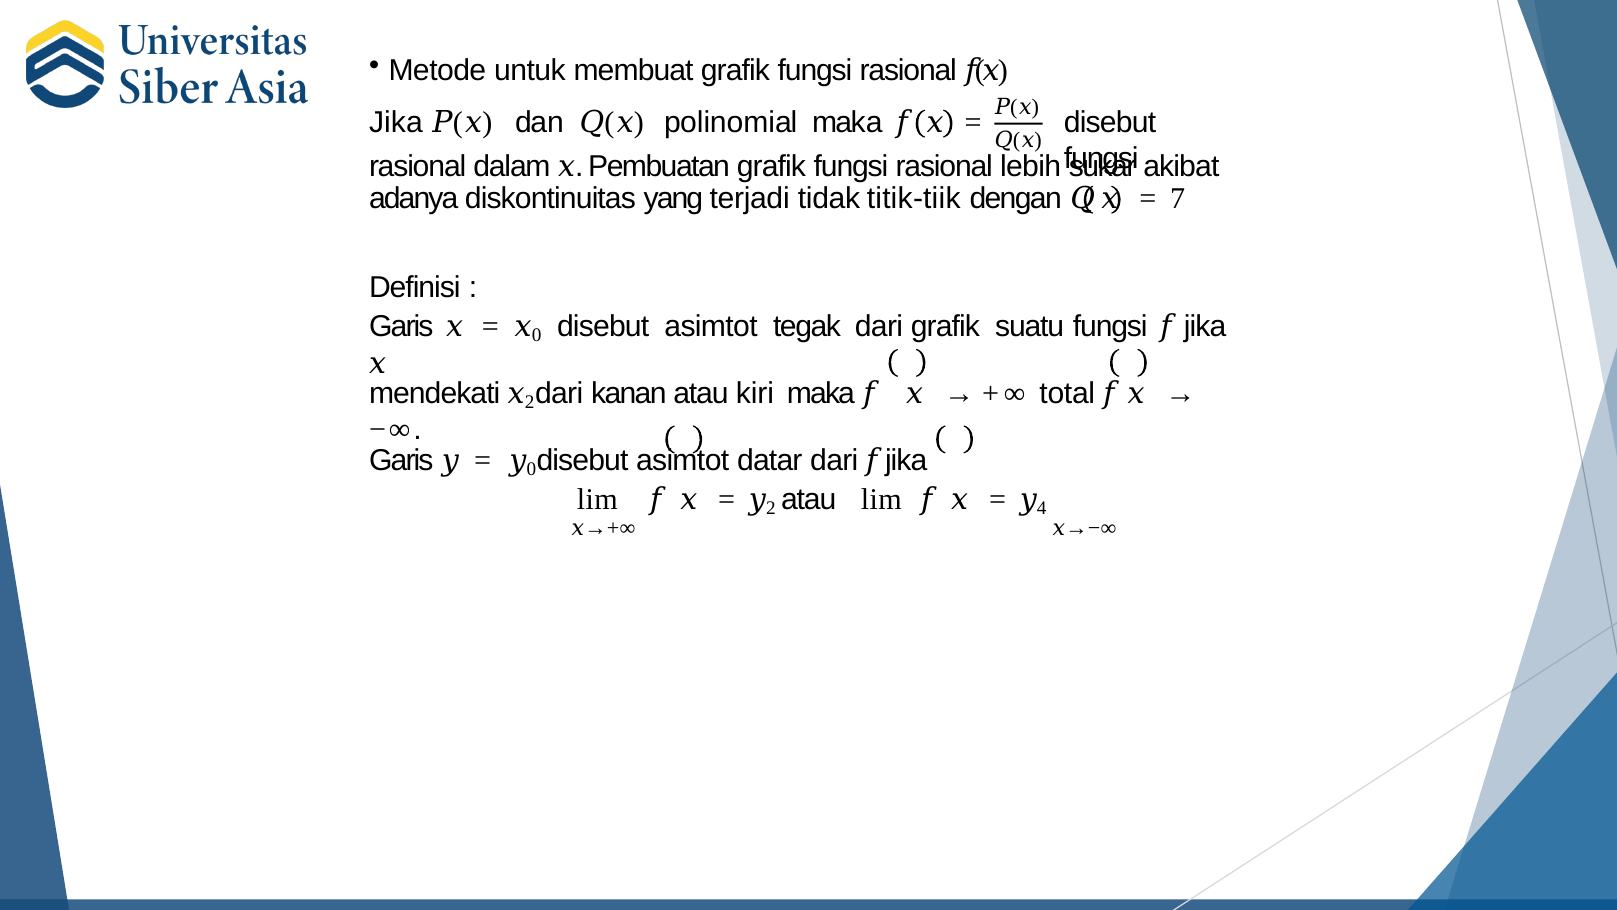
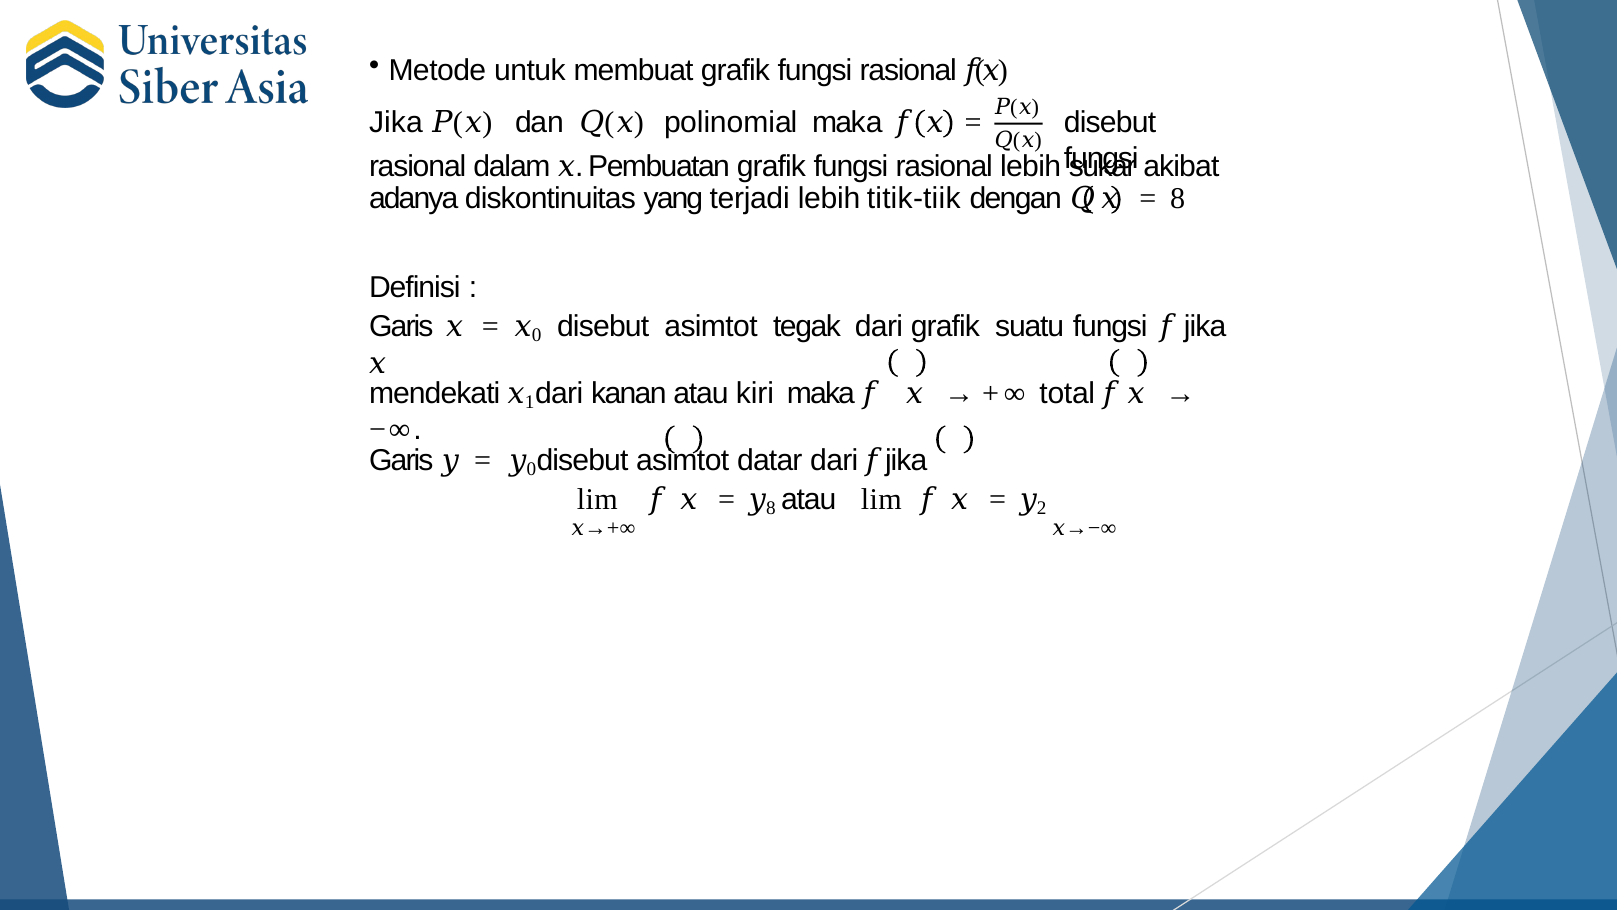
terjadi tidak: tidak -> lebih (829, 199)
7: 7 -> 8 (1178, 199)
𝑥 2: 2 -> 1 (530, 402)
𝑦 2: 2 -> 8 (771, 508)
4: 4 -> 2 (1042, 508)
